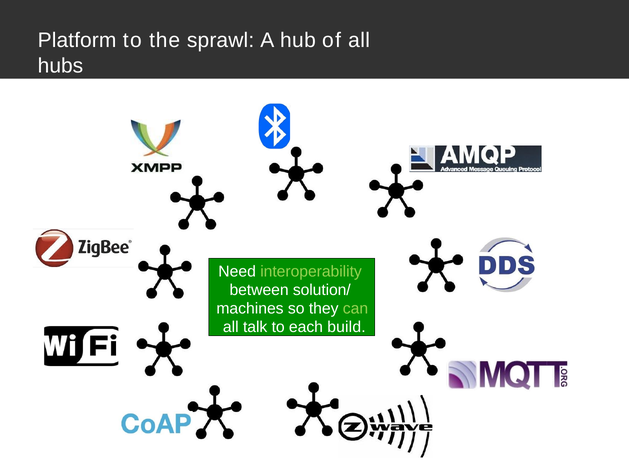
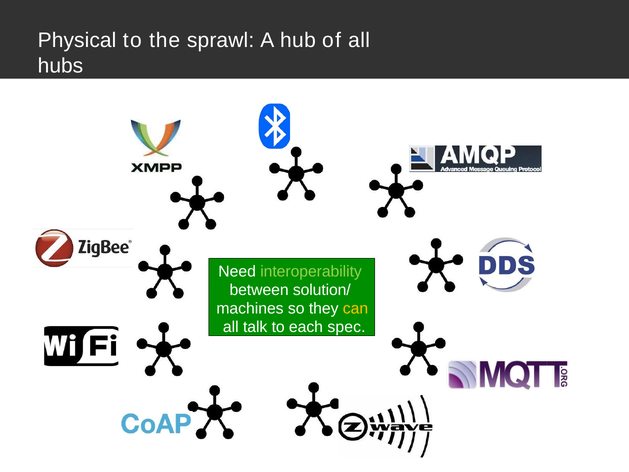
Platform: Platform -> Physical (77, 41)
can colour: light green -> yellow (355, 308)
build: build -> spec (346, 327)
